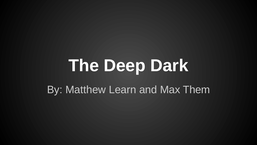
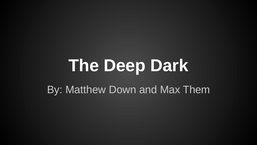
Learn: Learn -> Down (123, 90)
